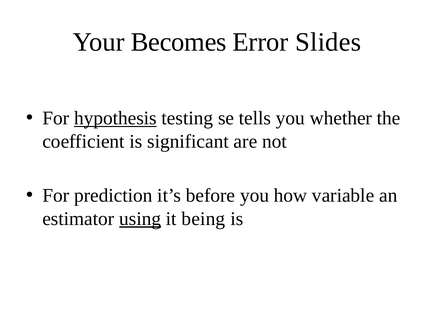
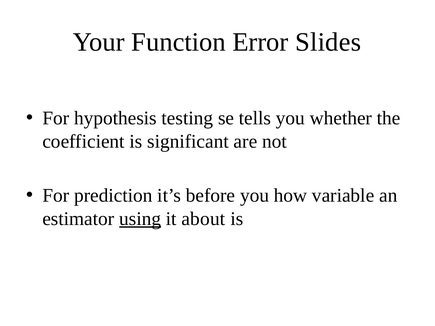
Becomes: Becomes -> Function (179, 42)
hypothesis underline: present -> none (115, 118)
being: being -> about (203, 219)
